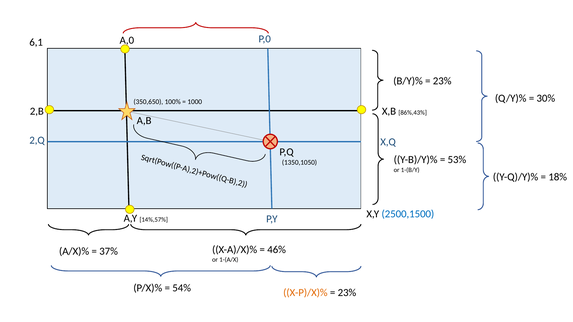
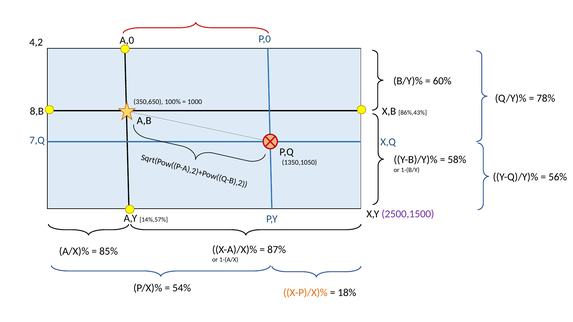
6,1: 6,1 -> 4,2 (36, 42)
23%: 23% -> 60% (442, 81)
30%: 30% -> 78% (546, 98)
2,B: 2,B -> 8,B (37, 112)
2,Q: 2,Q -> 7,Q (37, 140)
53%: 53% -> 58% (457, 160)
18%: 18% -> 56% (558, 177)
2500,1500 colour: blue -> purple (408, 214)
37%: 37% -> 85% (109, 252)
46%: 46% -> 87% (277, 250)
23%: 23% -> 18% (347, 293)
